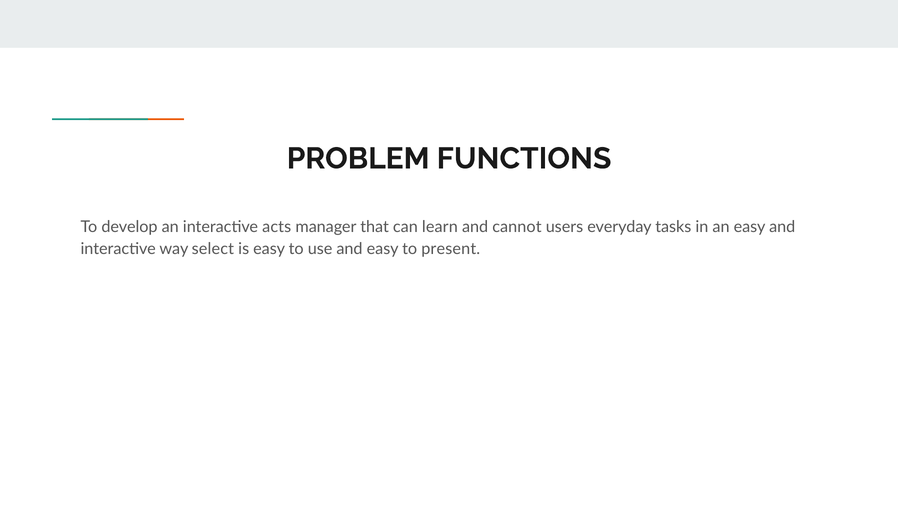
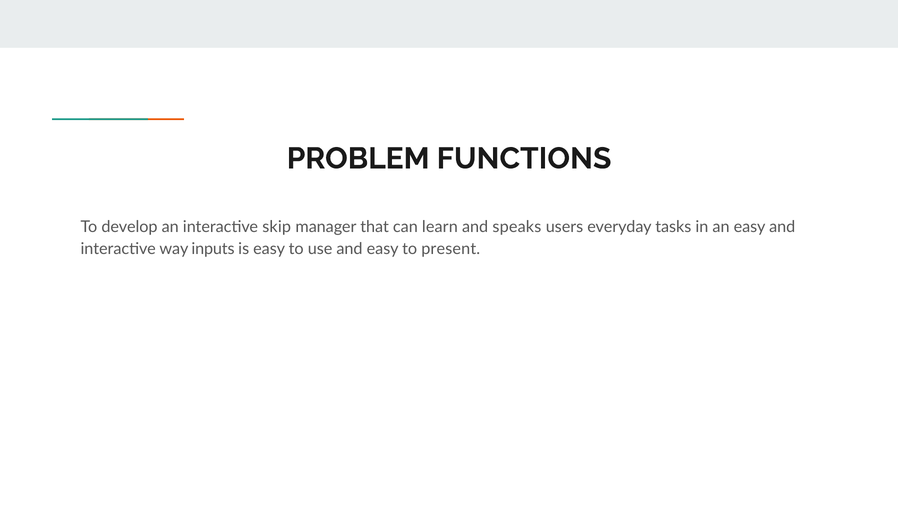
acts: acts -> skip (277, 227)
cannot: cannot -> speaks (517, 227)
select: select -> inputs (213, 249)
